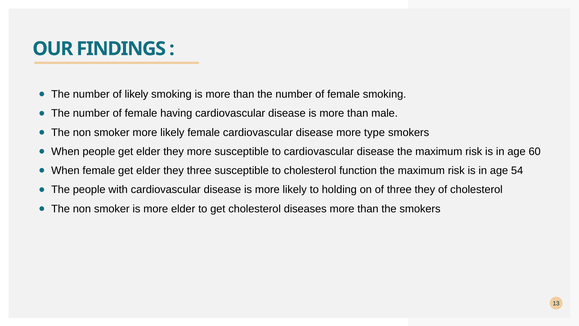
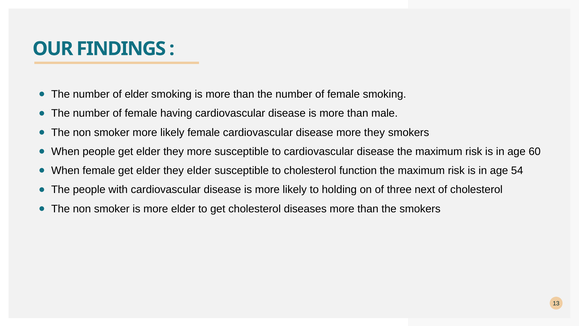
of likely: likely -> elder (137, 94)
more type: type -> they (374, 132)
they three: three -> elder (199, 170)
three they: they -> next (425, 189)
